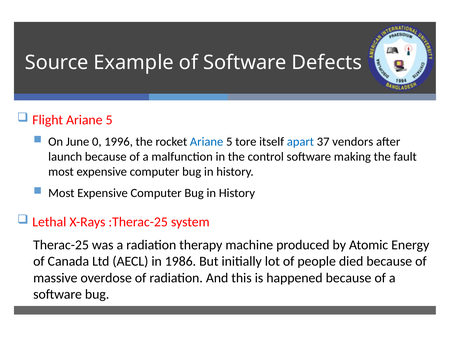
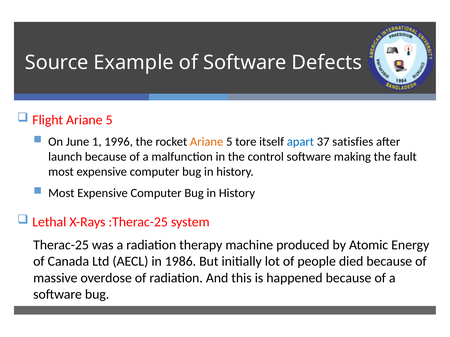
0: 0 -> 1 (97, 142)
Ariane colour: blue -> orange (207, 142)
vendors: vendors -> satisfies (353, 142)
